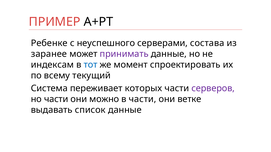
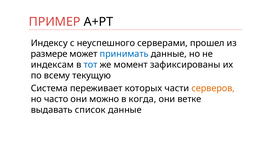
Ребенке: Ребенке -> Индексу (49, 43)
состава: состава -> прошел (207, 43)
заранее: заранее -> размере (49, 54)
принимать colour: purple -> blue (124, 54)
спроектировать: спроектировать -> зафиксированы (185, 65)
текущий: текущий -> текущую (92, 76)
серверов colour: purple -> orange (213, 88)
но части: части -> часто (56, 99)
в части: части -> когда (143, 99)
